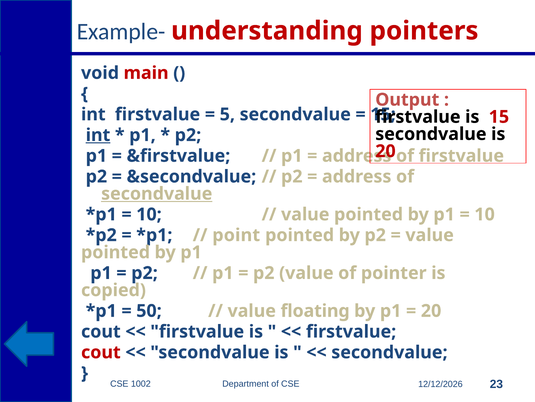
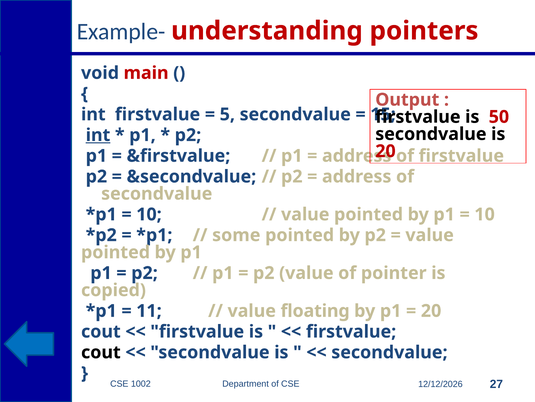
is 15: 15 -> 50 (499, 117)
secondvalue underline: present -> none (157, 193)
point: point -> some (236, 235)
50: 50 -> 11 (149, 310)
cout colour: red -> black (101, 352)
23: 23 -> 27 (496, 383)
